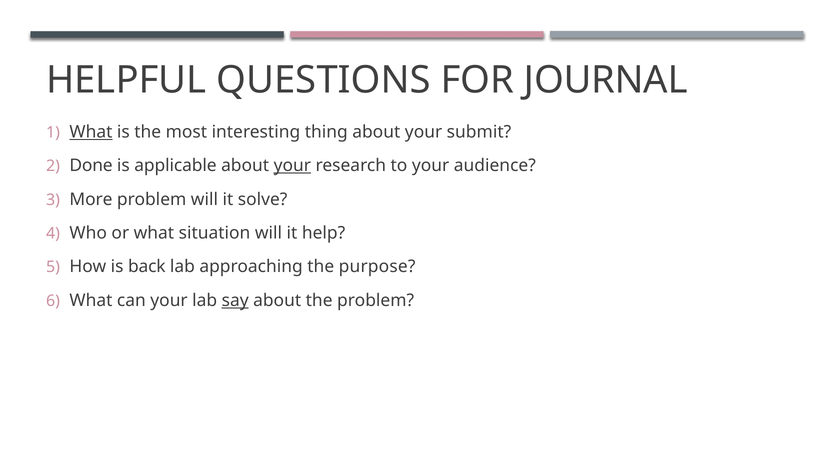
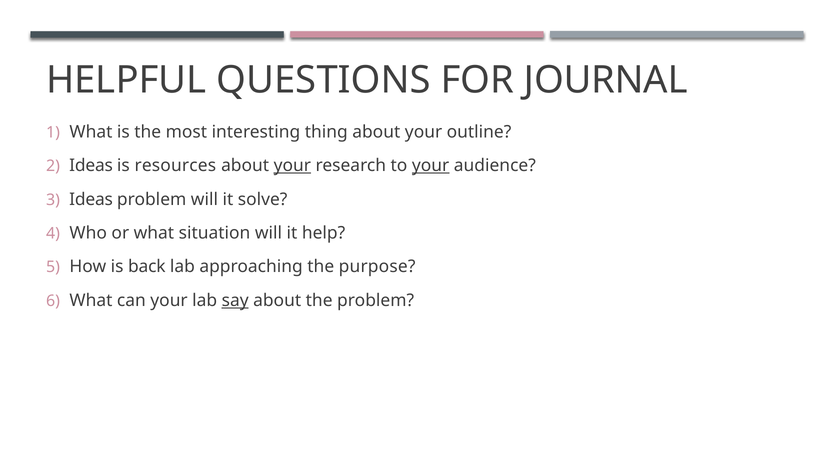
What underline: present -> none (91, 132)
submit: submit -> outline (479, 132)
Done: Done -> Ideas (91, 166)
applicable: applicable -> resources (175, 166)
your underline: none -> present (431, 166)
More: More -> Ideas (91, 199)
